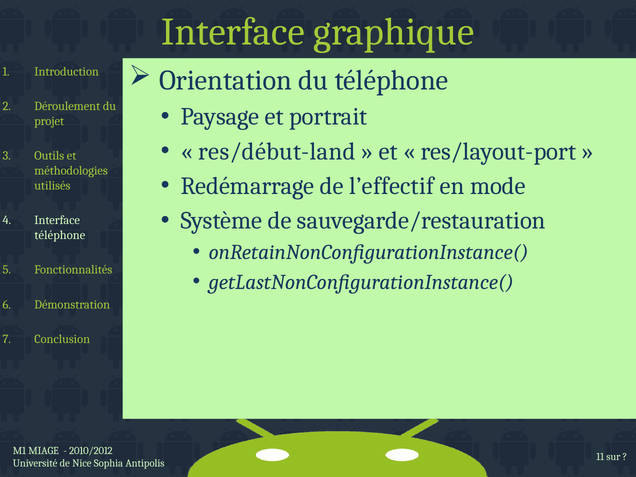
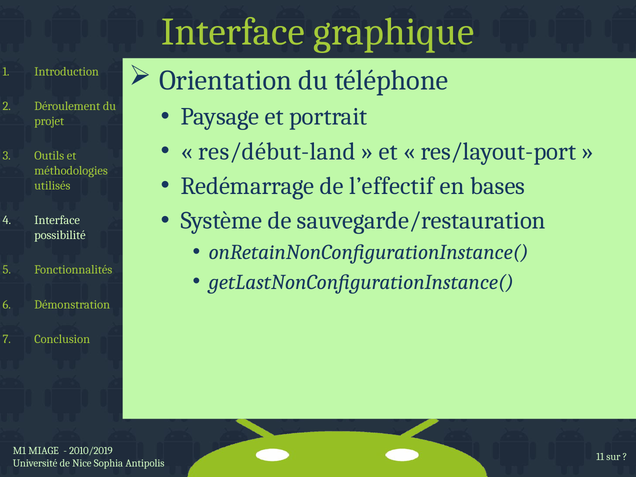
mode: mode -> bases (498, 186)
téléphone: téléphone -> possibilité (60, 235)
2010/2012: 2010/2012 -> 2010/2019 (91, 451)
